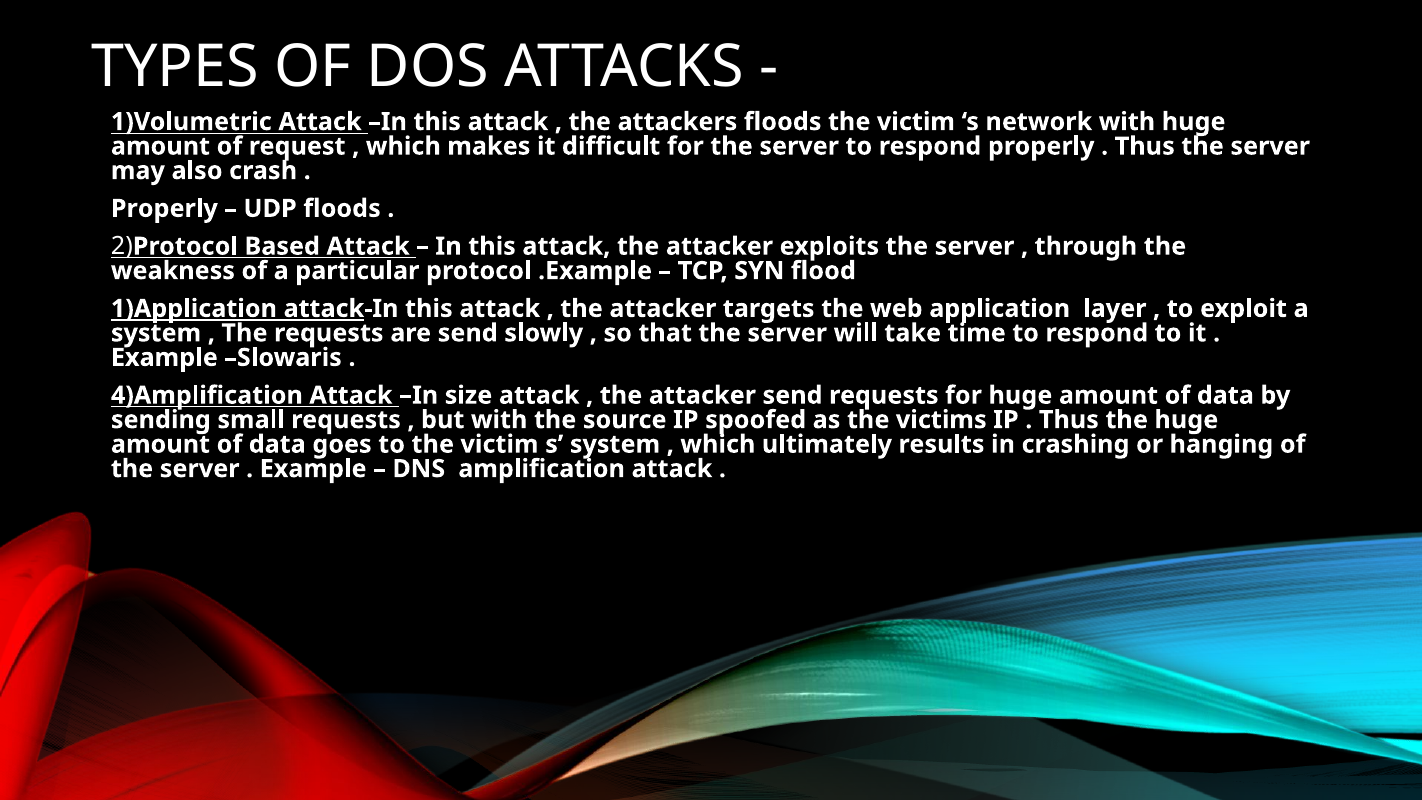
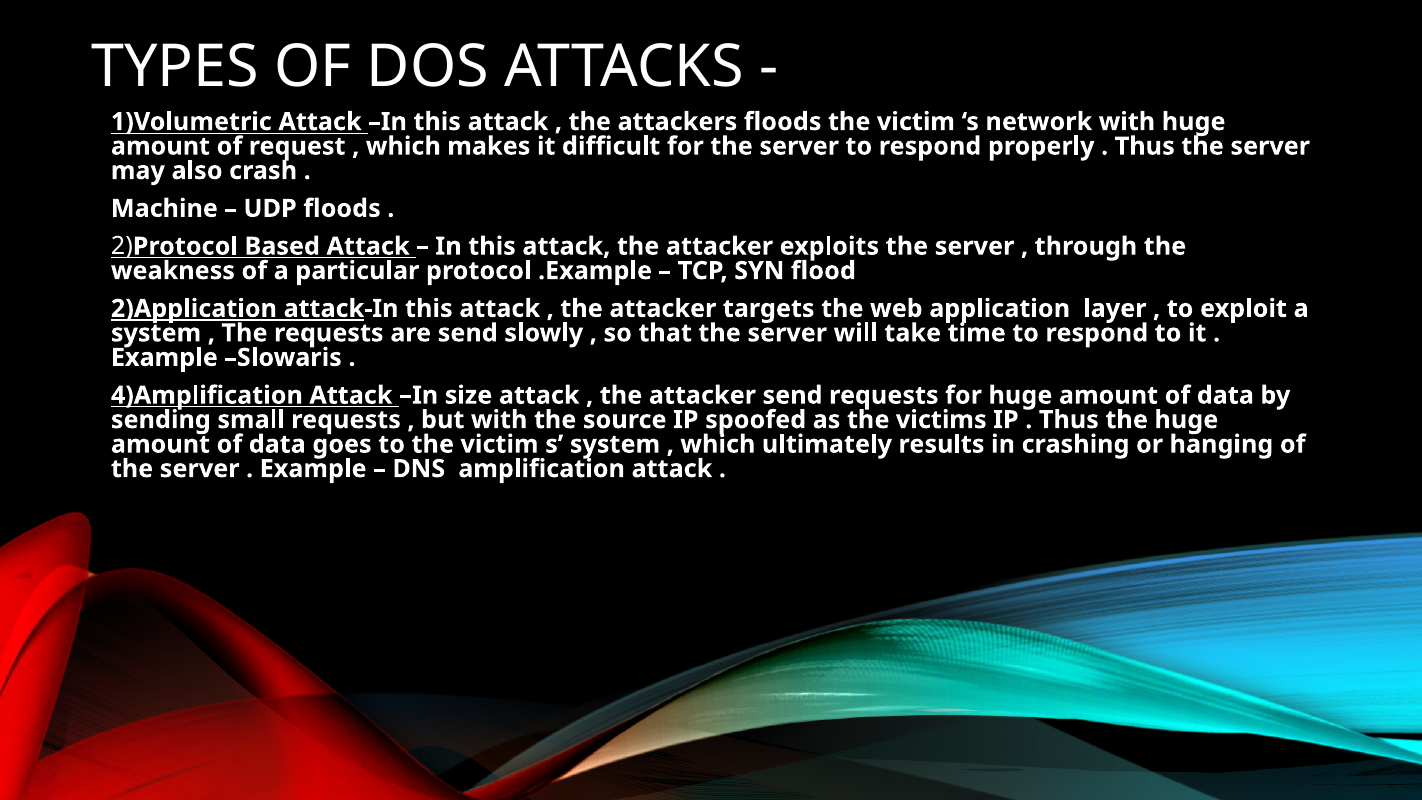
Properly: Properly -> Machine (164, 209)
1)Application: 1)Application -> 2)Application (194, 309)
